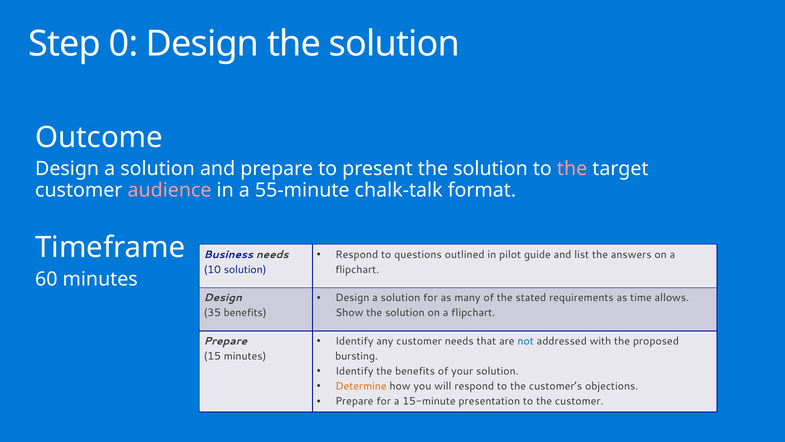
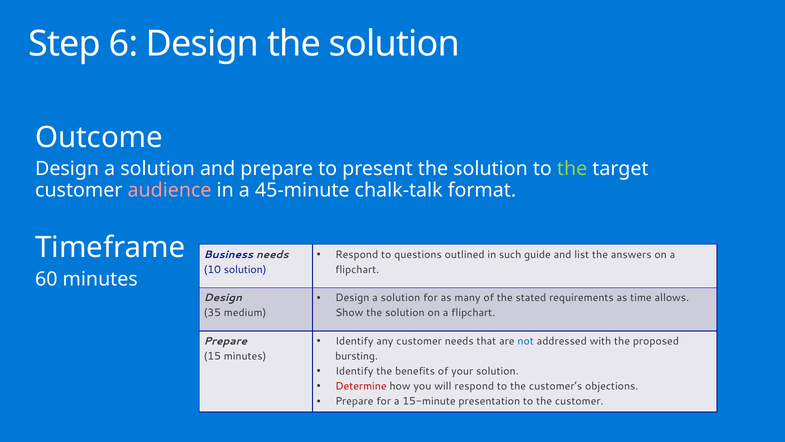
0: 0 -> 6 (124, 44)
the colour: pink -> light green (572, 169)
55-minute: 55-minute -> 45-minute (302, 190)
pilot: pilot -> such (510, 254)
35 benefits: benefits -> medium (245, 313)
Determine colour: orange -> red (361, 386)
